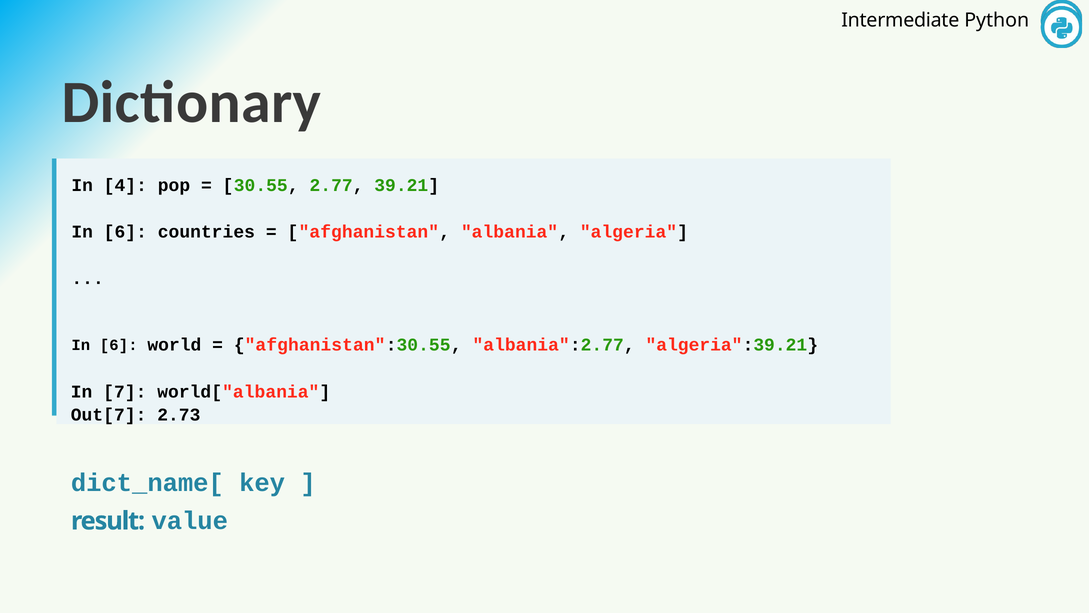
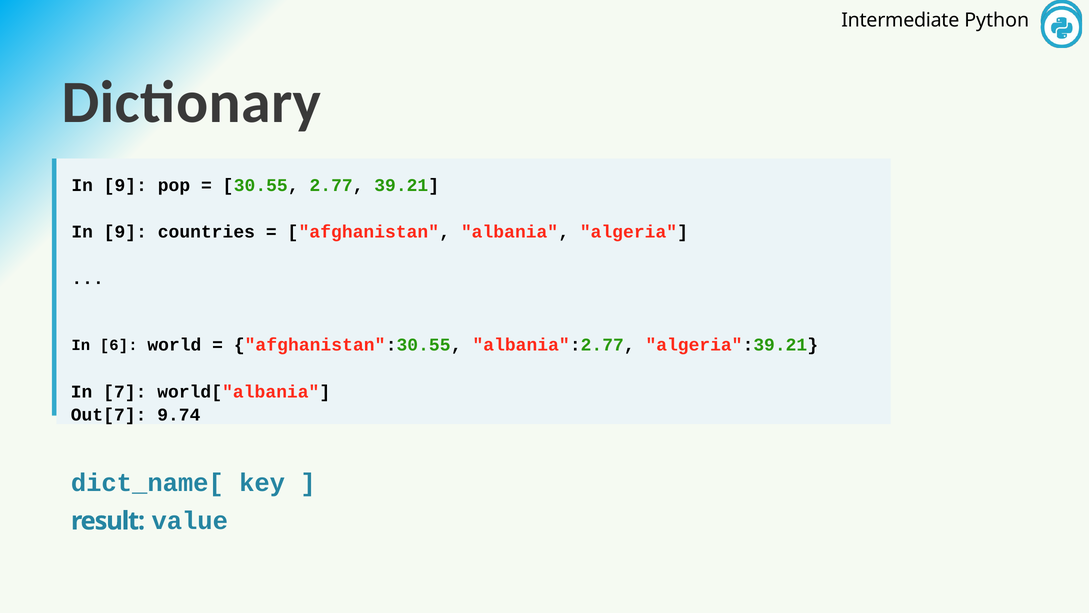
4: 4 -> 9 (125, 185)
6: 6 -> 9 (125, 232)
2.73: 2.73 -> 9.74 (179, 414)
